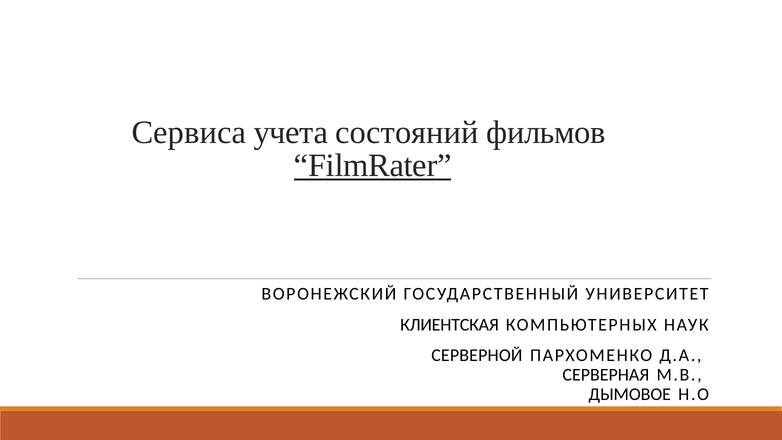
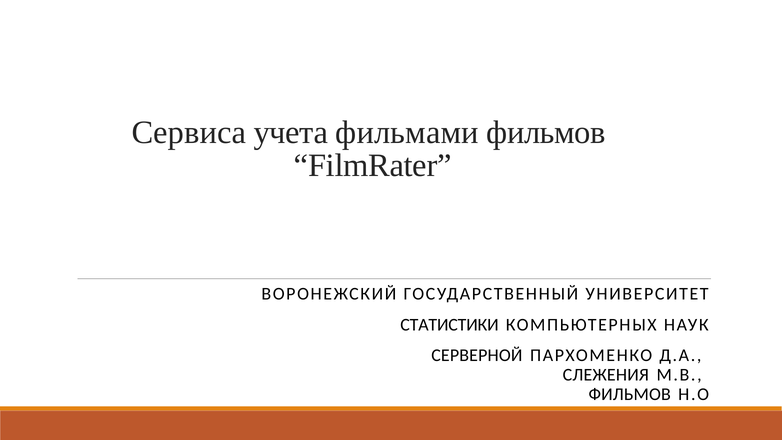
состояний: состояний -> фильмами (407, 132)
FilmRater underline: present -> none (373, 166)
КЛИЕНТСКАЯ: КЛИЕНТСКАЯ -> СТАТИСТИКИ (449, 325)
СЕРВЕРНАЯ: СЕРВЕРНАЯ -> СЛЕЖЕНИЯ (606, 375)
ДЫМОВОЕ: ДЫМОВОЕ -> ФИЛЬМОВ (630, 394)
